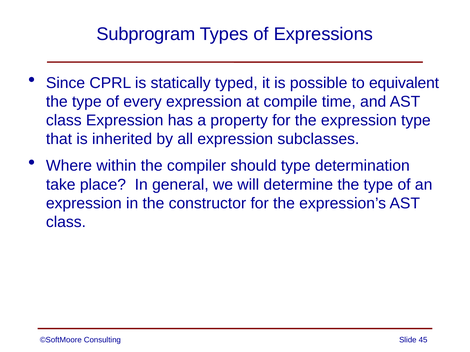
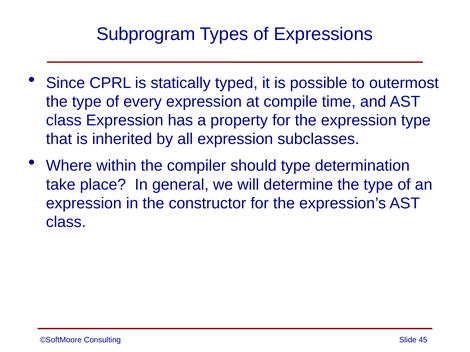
equivalent: equivalent -> outermost (404, 83)
